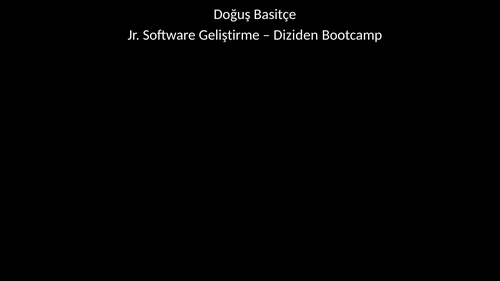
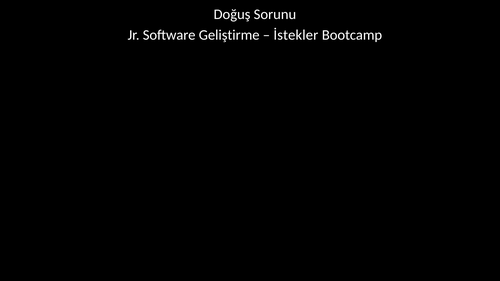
Basitçe: Basitçe -> Sorunu (275, 14)
Diziden: Diziden -> İstekler (296, 35)
